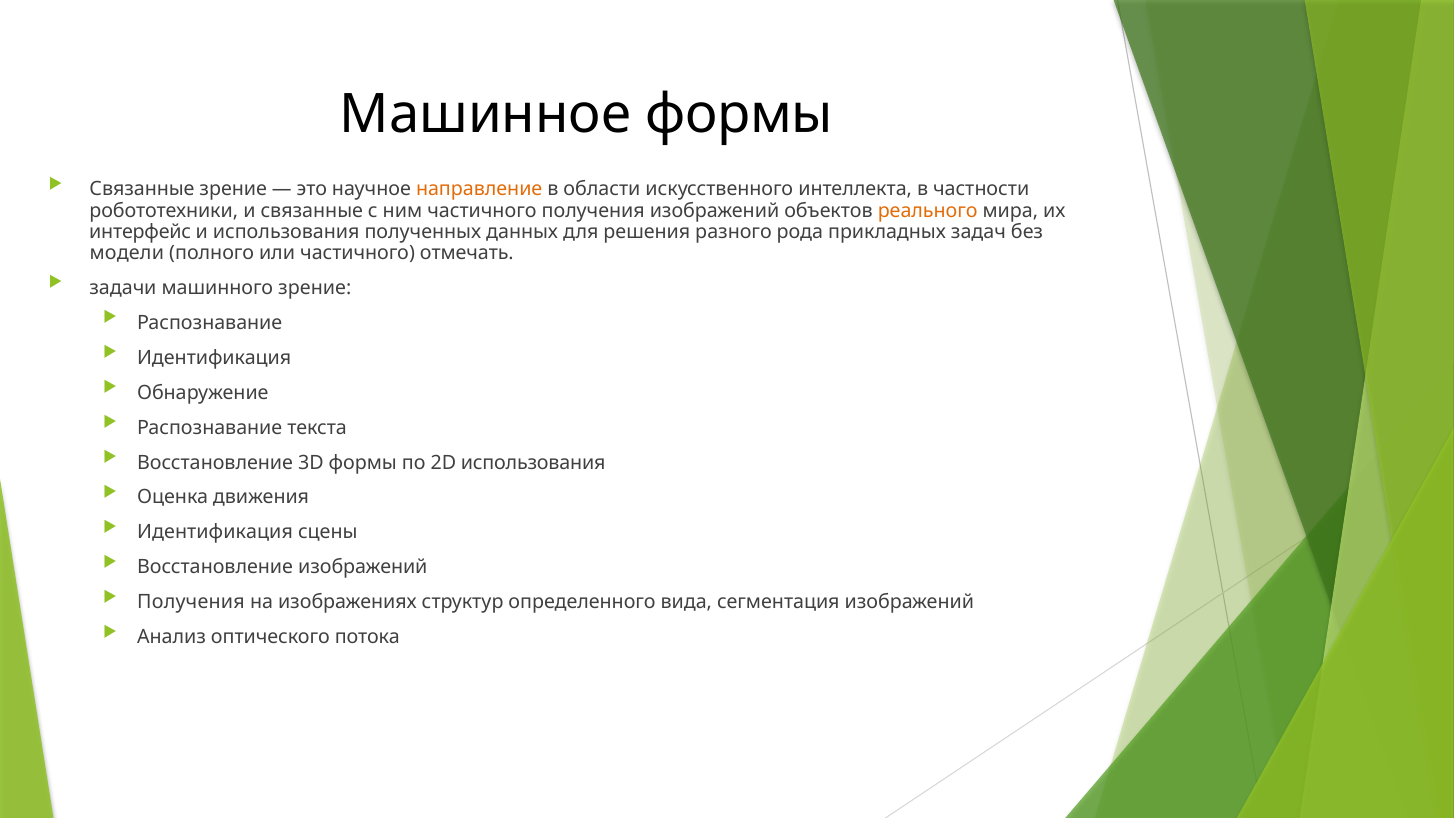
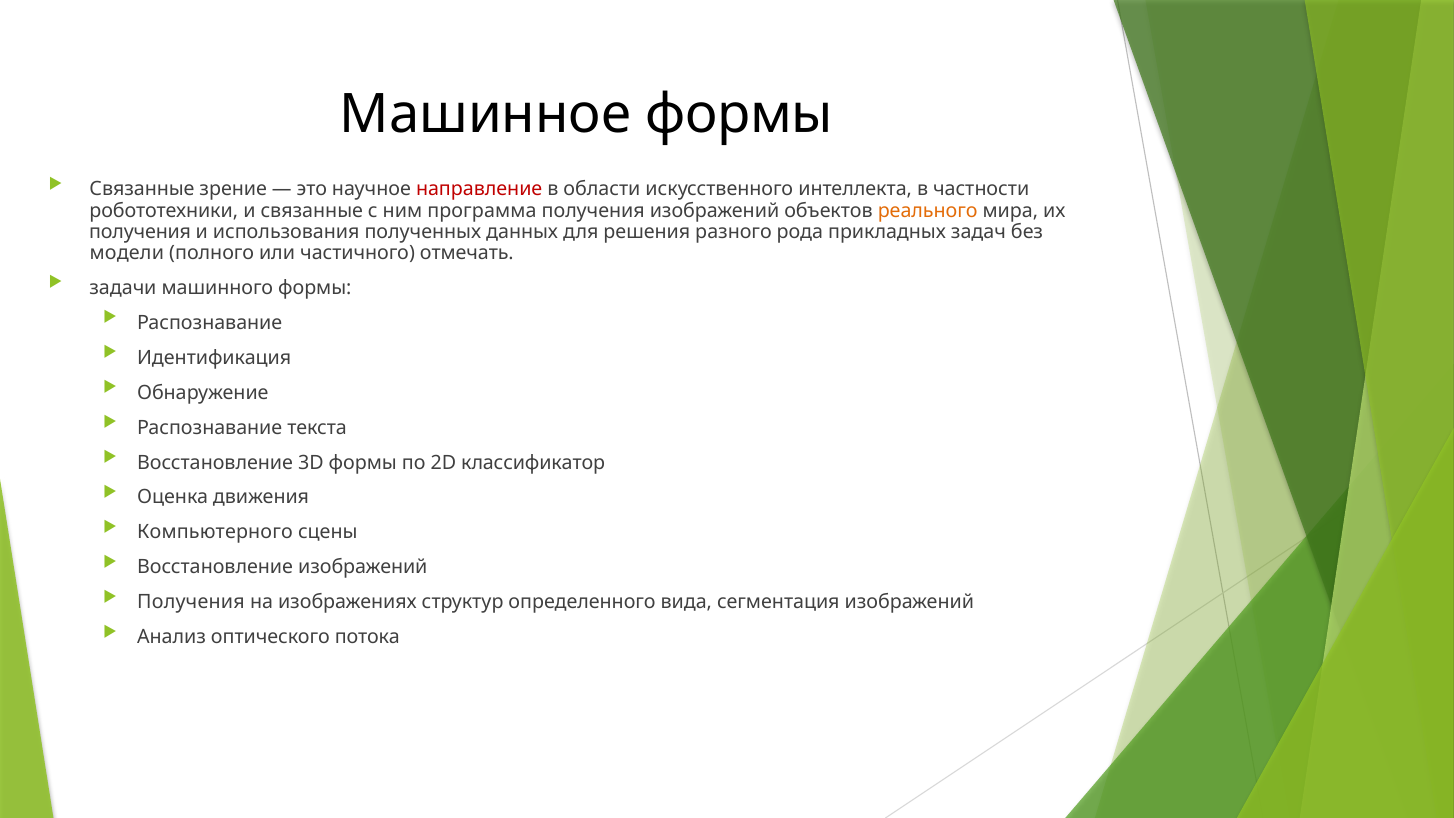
направление colour: orange -> red (479, 189)
ним частичного: частичного -> программа (482, 210)
интерфейс: интерфейс -> получения (140, 232)
машинного зрение: зрение -> формы (315, 288)
2D использования: использования -> классификатор (533, 462)
Идентификация: Идентификация -> Компьютерного (215, 532)
